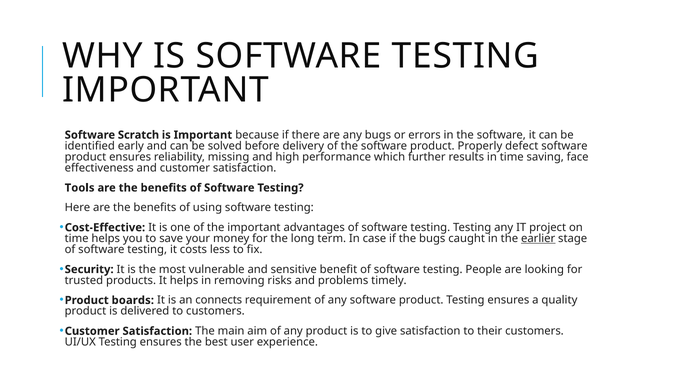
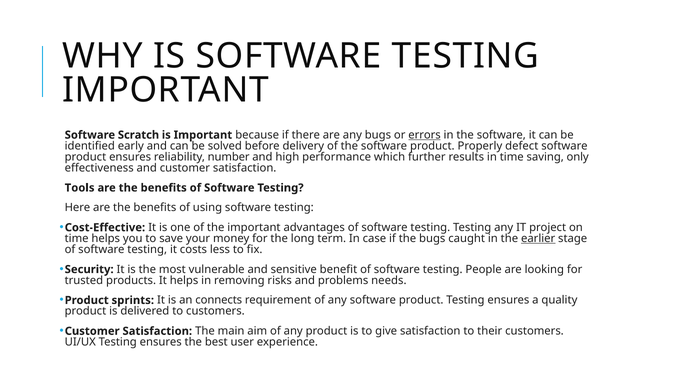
errors underline: none -> present (425, 135)
missing: missing -> number (229, 157)
face: face -> only (578, 157)
timely: timely -> needs (389, 280)
boards: boards -> sprints (133, 300)
